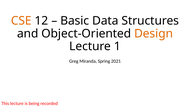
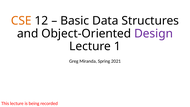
Design colour: orange -> purple (154, 33)
